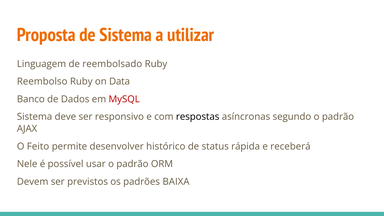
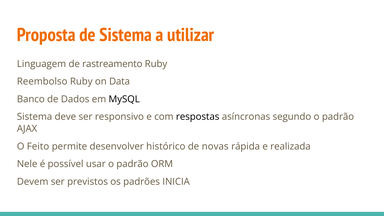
reembolsado: reembolsado -> rastreamento (112, 64)
MySQL colour: red -> black (124, 99)
status: status -> novas (215, 146)
receberá: receberá -> realizada (290, 146)
BAIXA: BAIXA -> INICIA (176, 182)
